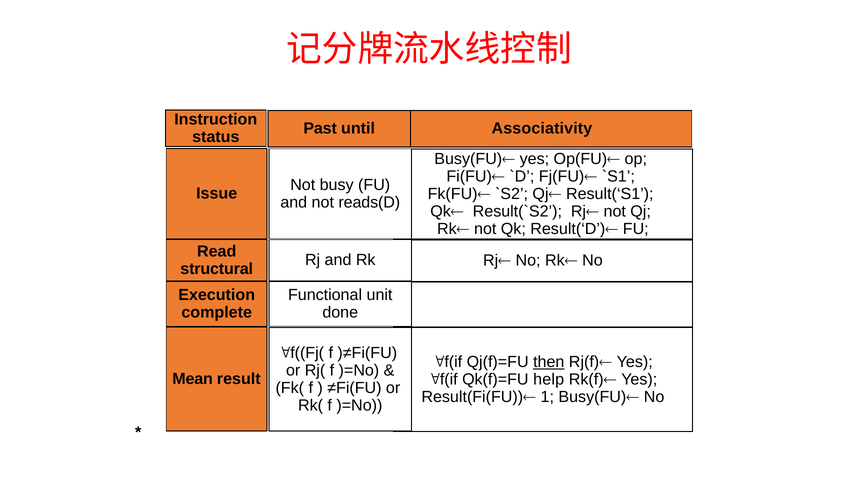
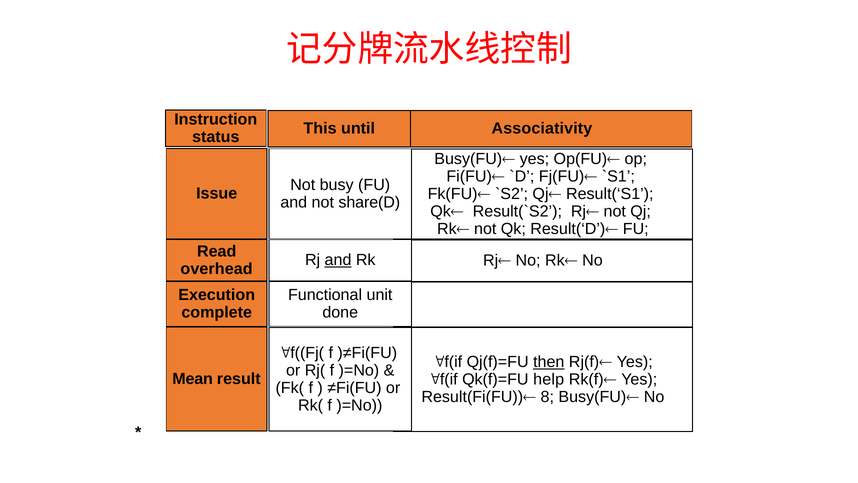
Past: Past -> This (320, 128)
reads(D: reads(D -> share(D (369, 202)
and underline: none -> present (338, 260)
structural: structural -> overhead (217, 269)
1: 1 -> 8 (547, 397)
